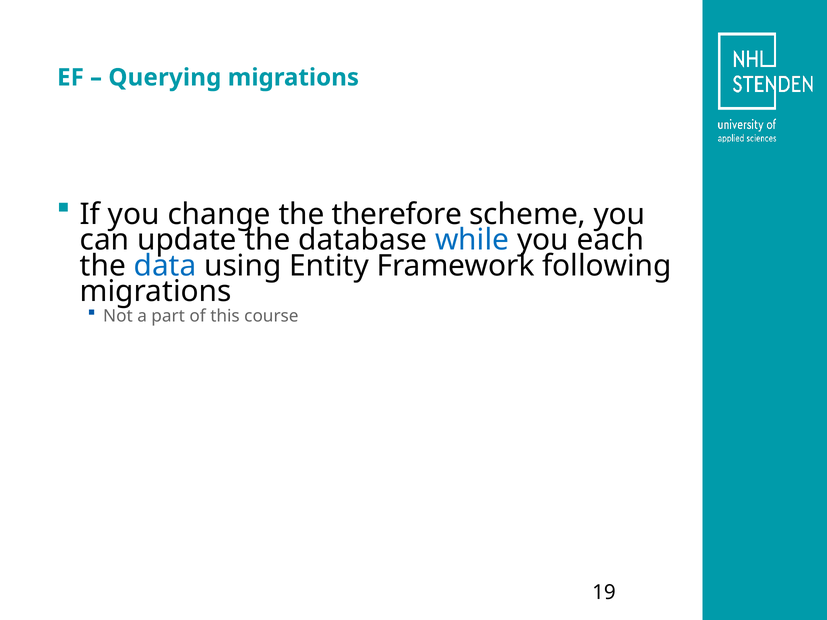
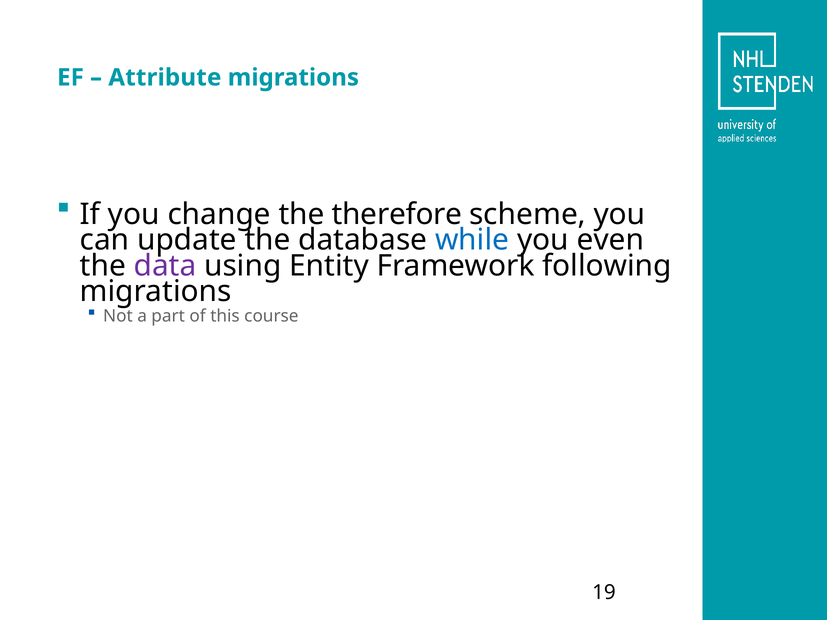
Querying: Querying -> Attribute (165, 78)
each: each -> even (610, 240)
data colour: blue -> purple (165, 266)
